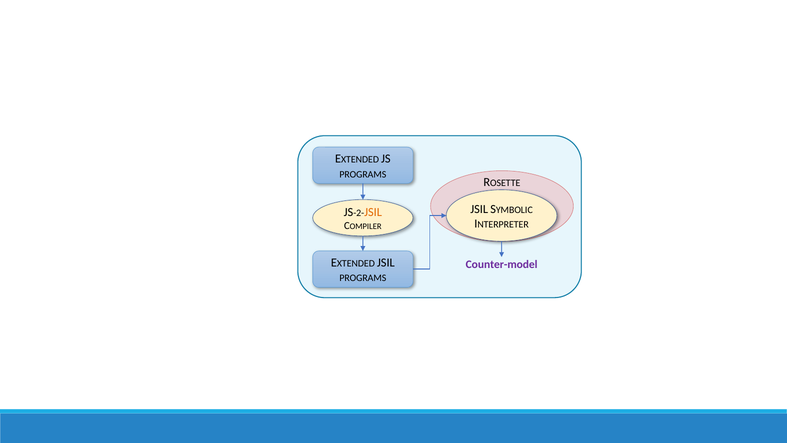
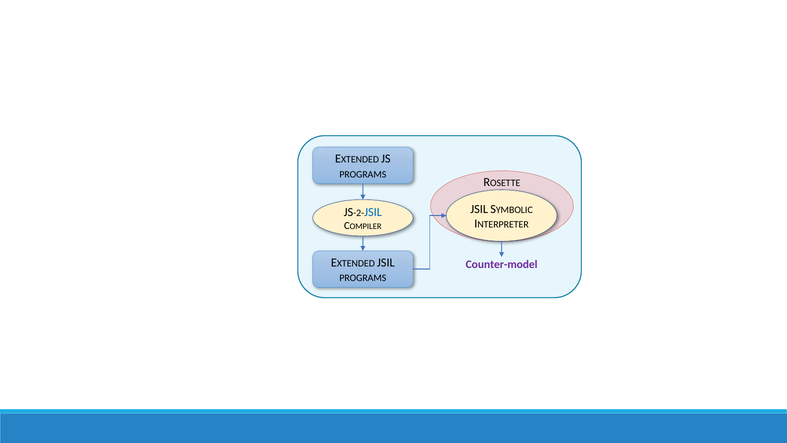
JSIL colour: orange -> blue (373, 212)
